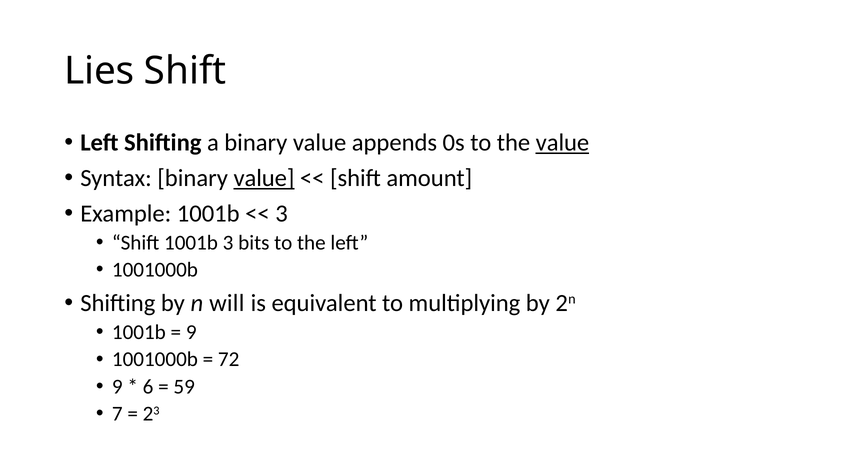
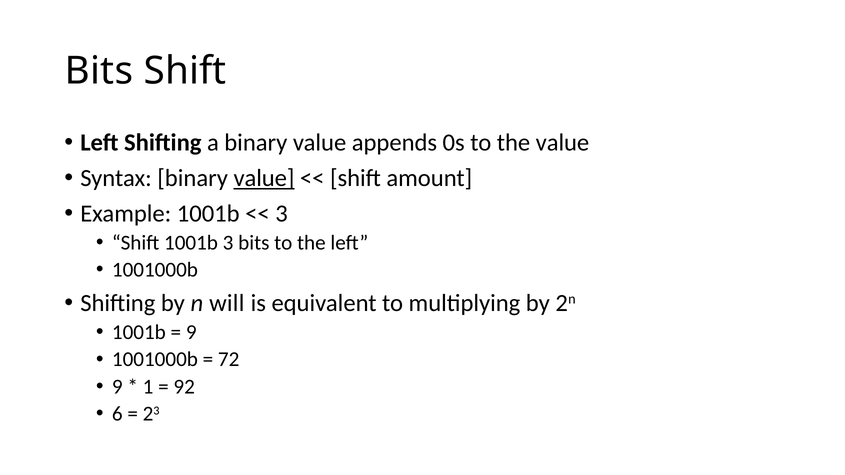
Lies: Lies -> Bits (99, 71)
value underline: present -> none (562, 143)
6: 6 -> 1 (148, 387)
59: 59 -> 92 (184, 387)
7: 7 -> 6 (117, 414)
